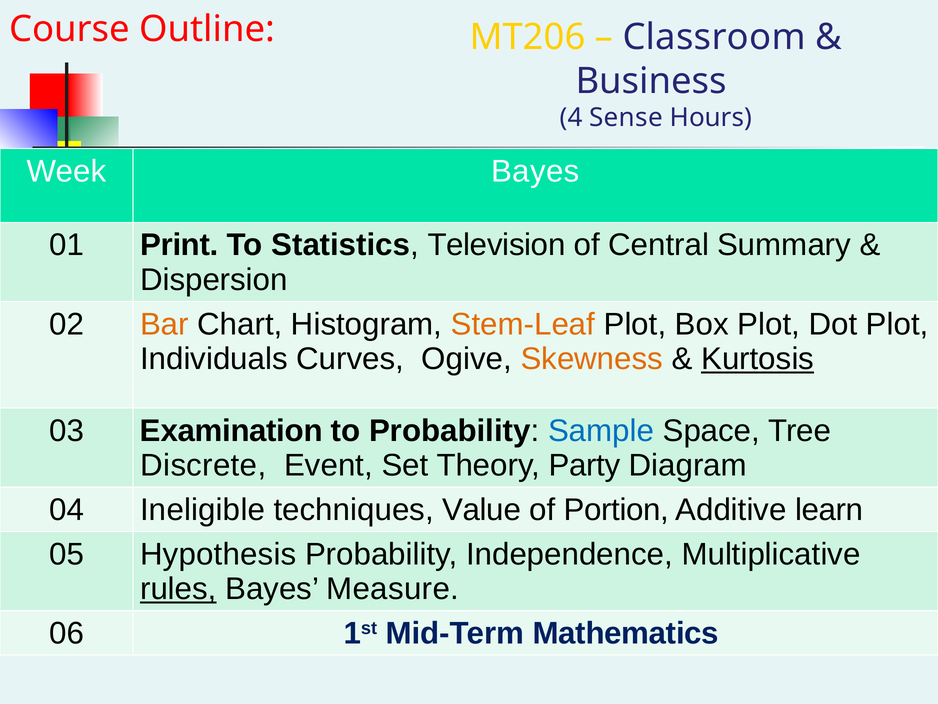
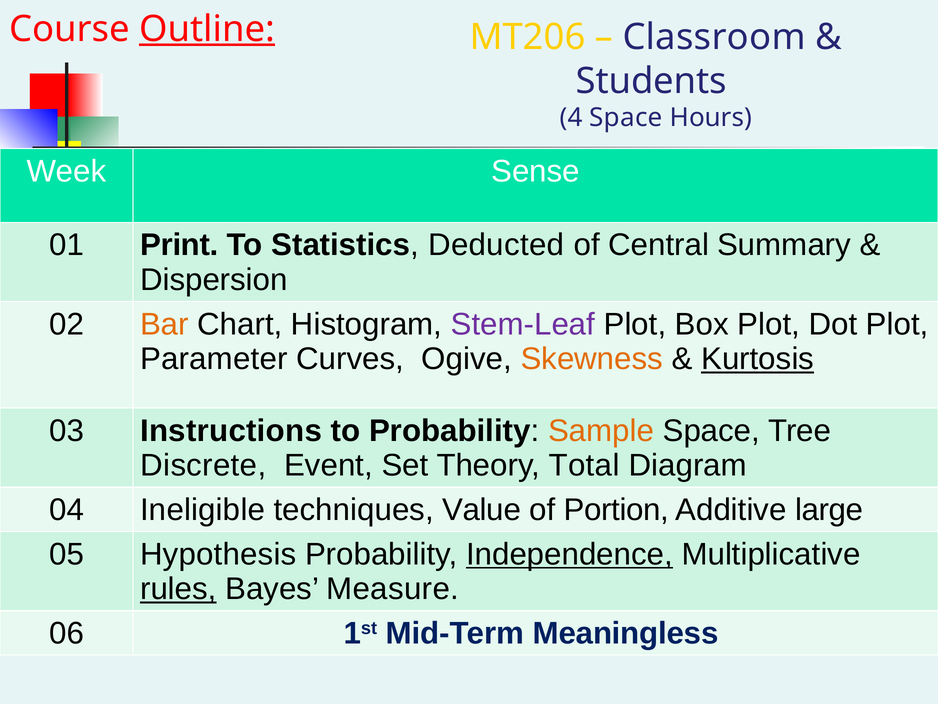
Outline underline: none -> present (207, 29)
Business: Business -> Students (651, 81)
4 Sense: Sense -> Space (626, 118)
Week Bayes: Bayes -> Sense (536, 171)
Television: Television -> Deducted (496, 245)
Stem-Leaf colour: orange -> purple (523, 324)
Individuals: Individuals -> Parameter (214, 359)
Examination: Examination -> Instructions (231, 430)
Sample colour: blue -> orange (601, 430)
Party: Party -> Total (584, 465)
learn: learn -> large (829, 510)
Independence underline: none -> present (570, 554)
Mathematics: Mathematics -> Meaningless (626, 633)
